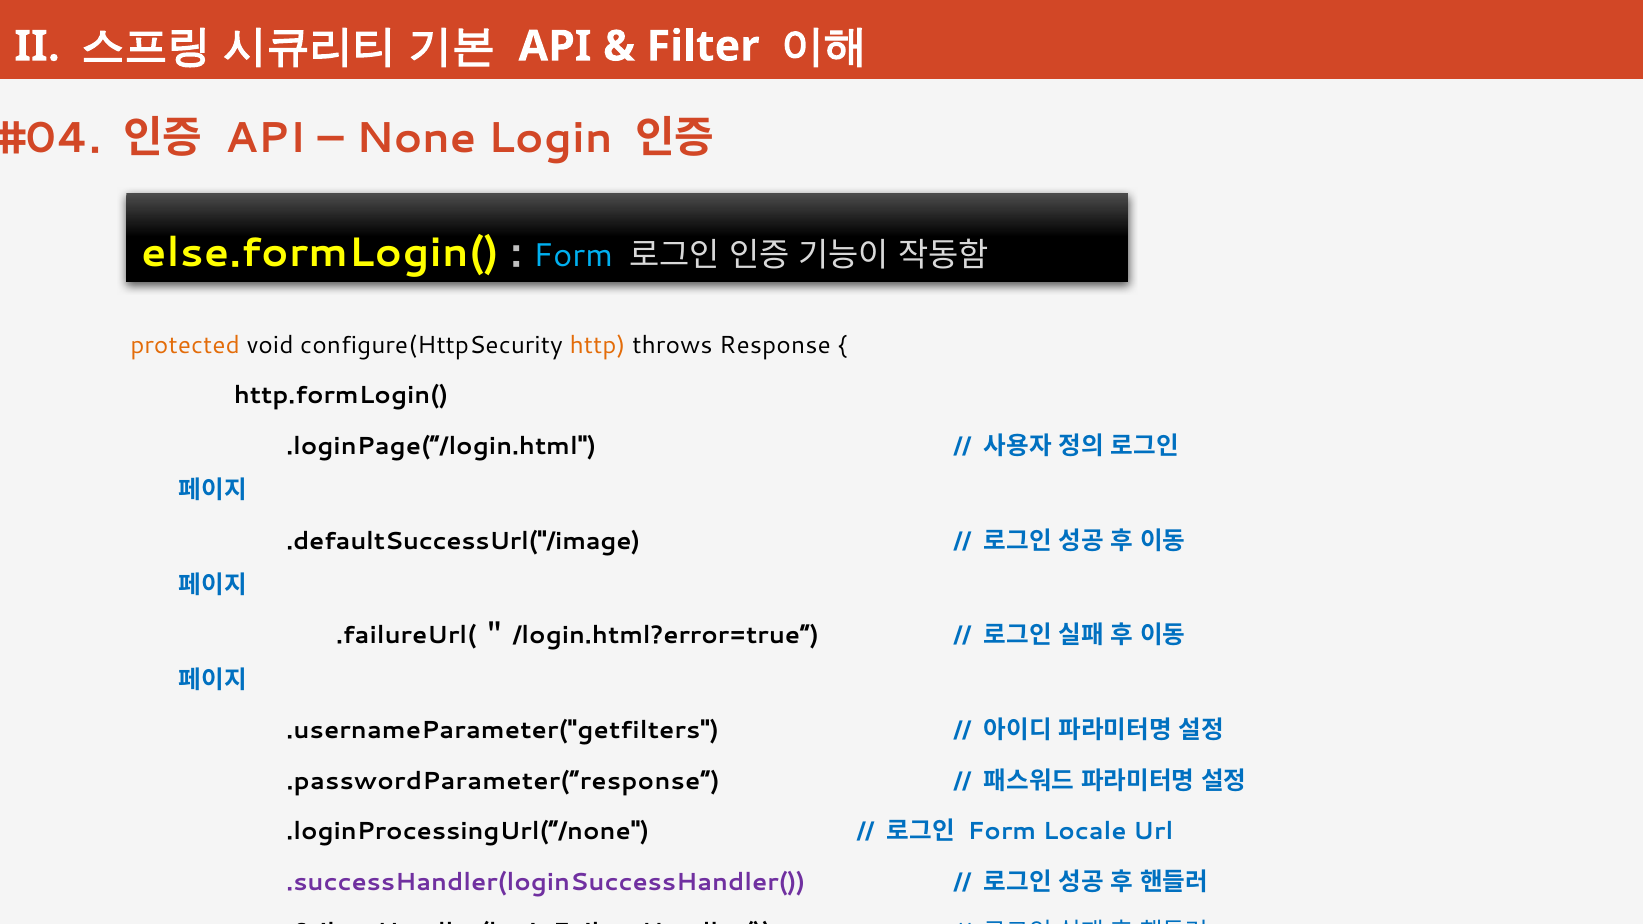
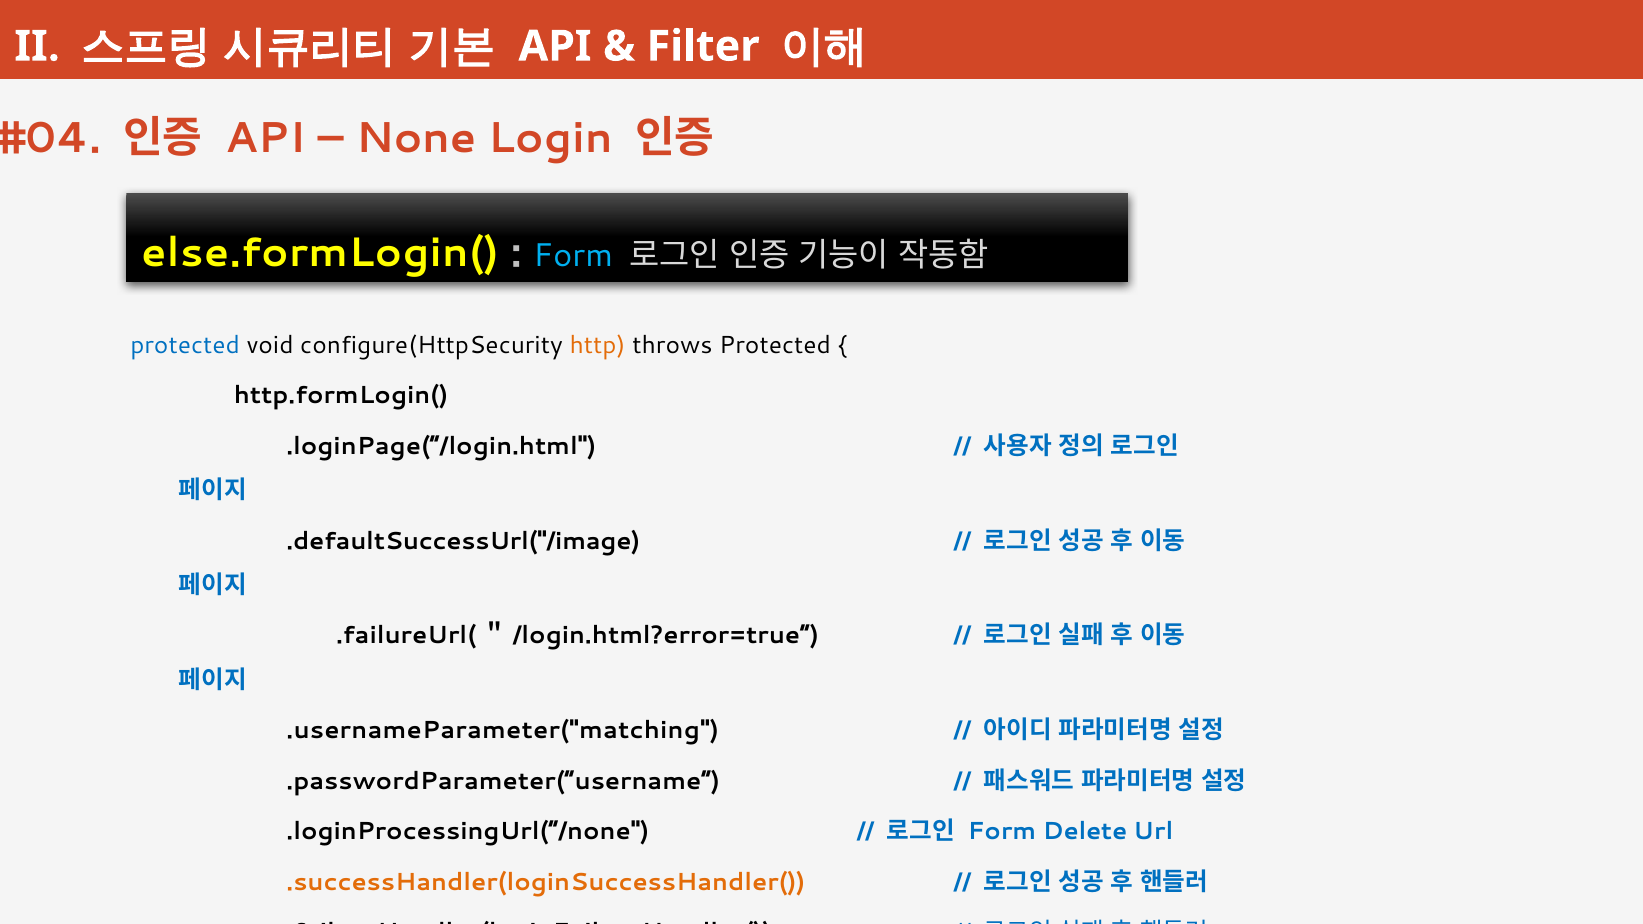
protected colour: orange -> blue (185, 345)
throws Response: Response -> Protected (775, 345)
.usernameParameter("getfilters: .usernameParameter("getfilters -> .usernameParameter("matching (503, 731)
.passwordParameter(“response: .passwordParameter(“response -> .passwordParameter(“username (503, 781)
Locale: Locale -> Delete (1085, 832)
.successHandler(loginSuccessHandler( colour: purple -> orange (546, 882)
